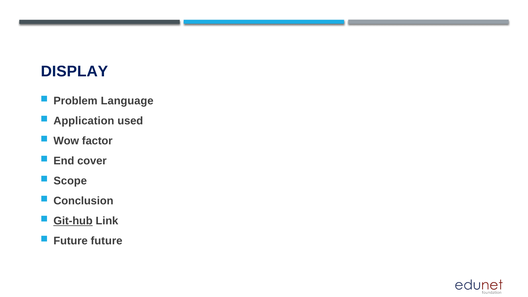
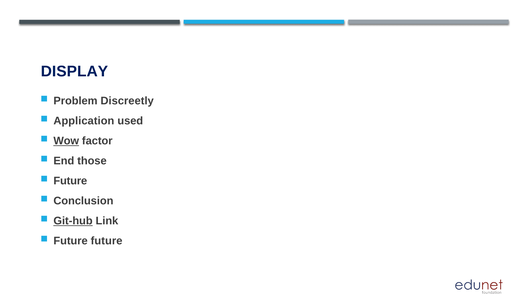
Language: Language -> Discreetly (127, 101)
Wow underline: none -> present (66, 141)
cover: cover -> those (92, 161)
Scope: Scope -> Future (70, 181)
